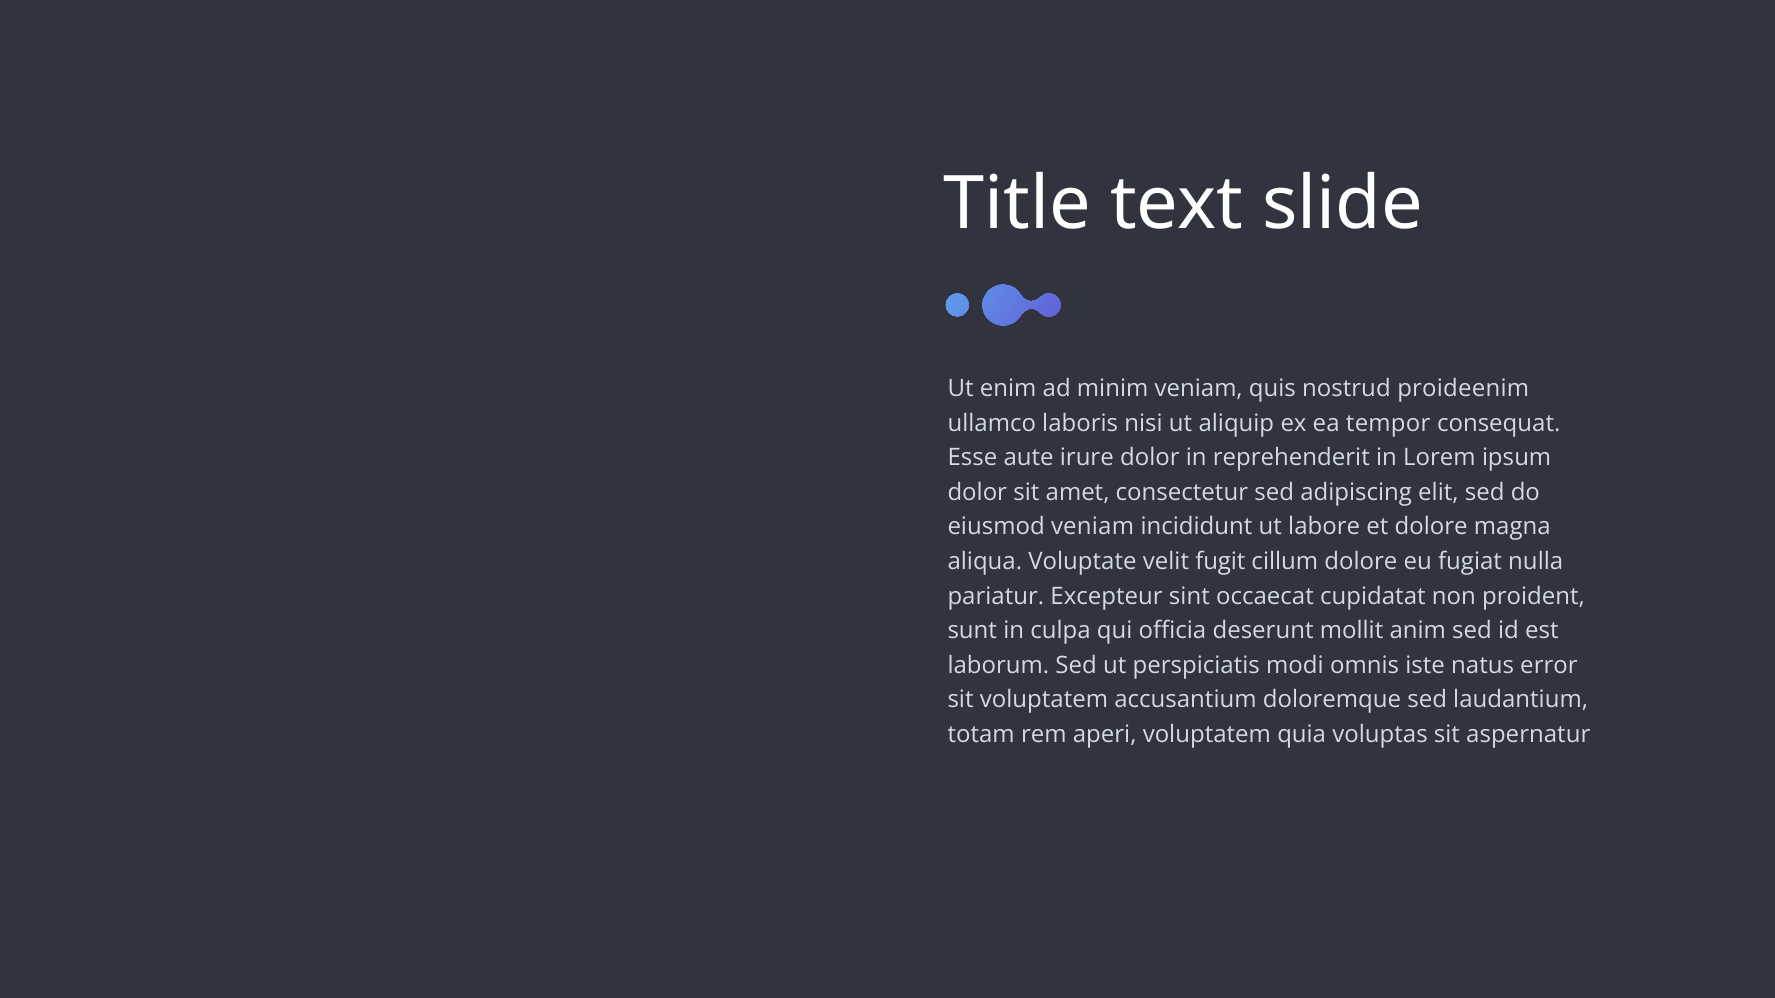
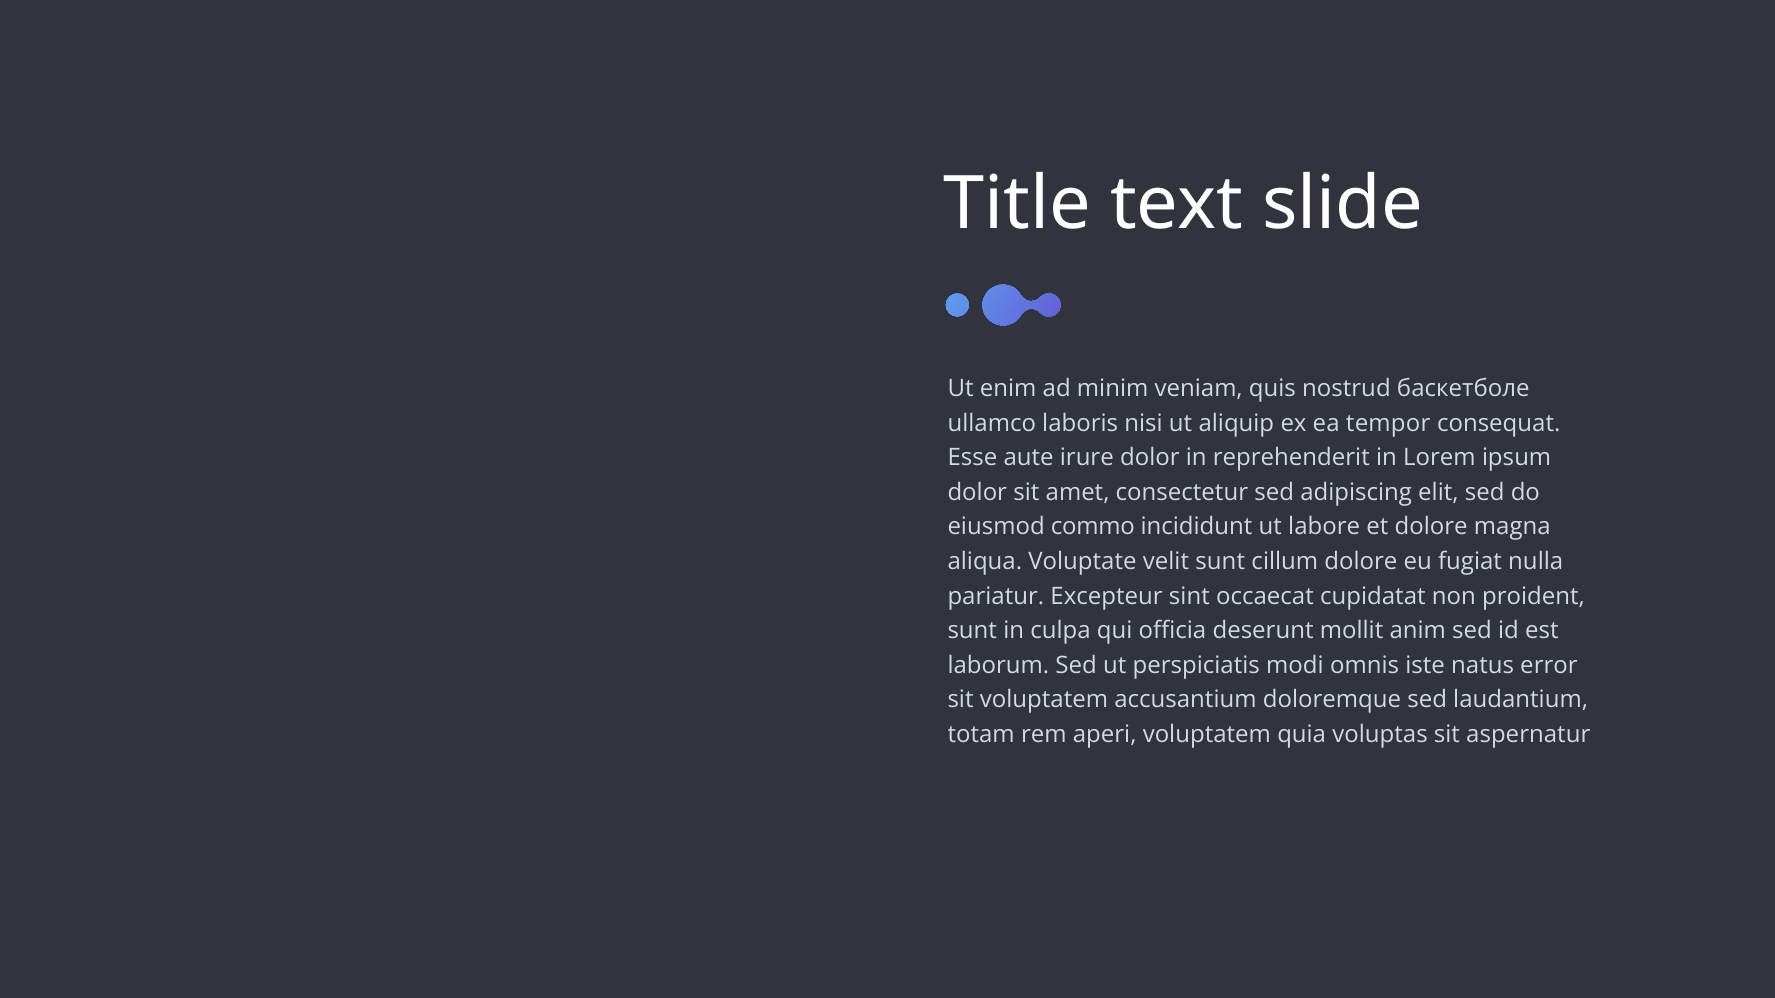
proideenim: proideenim -> баскетболе (1463, 389)
eiusmod veniam: veniam -> commo (1093, 527)
velit fugit: fugit -> sunt (1220, 562)
